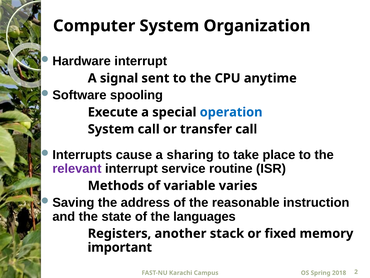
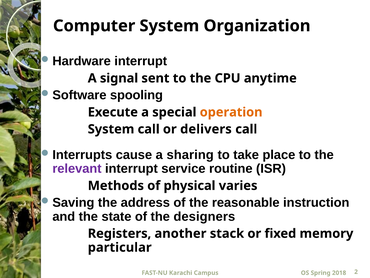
operation colour: blue -> orange (231, 112)
transfer: transfer -> delivers (206, 129)
variable: variable -> physical (190, 185)
languages: languages -> designers (204, 216)
important: important -> particular (120, 247)
